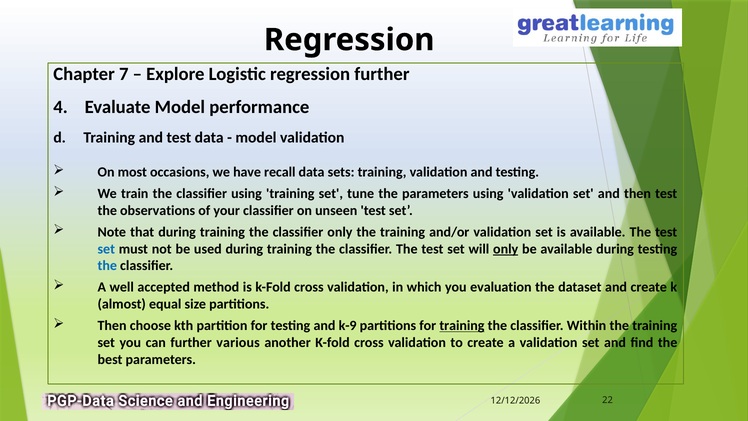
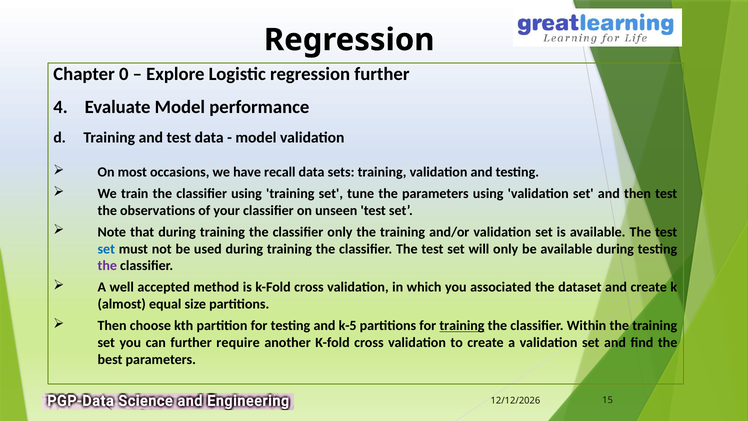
7: 7 -> 0 (124, 74)
only underline: present -> none (506, 249)
the colour: blue -> purple (107, 266)
evaluation: evaluation -> associated (501, 287)
k-9: k-9 -> k-5 (348, 326)
various: various -> require (238, 342)
22: 22 -> 15 (608, 400)
